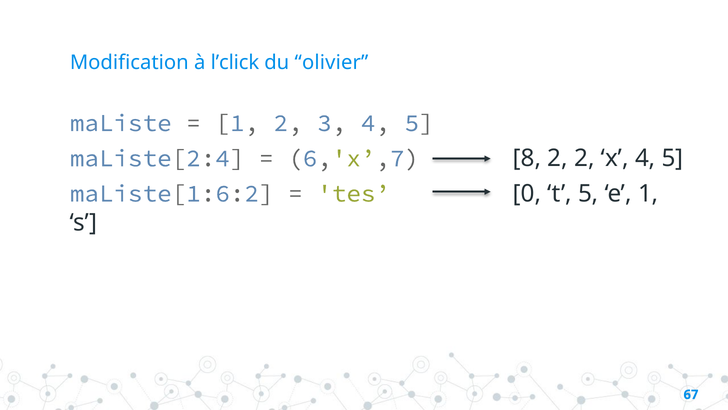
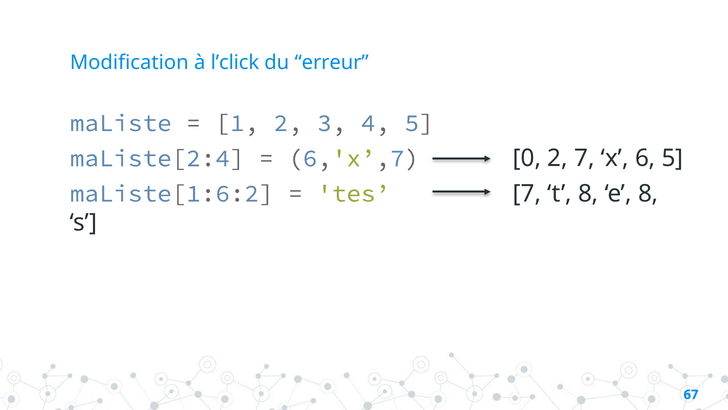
olivier: olivier -> erreur (332, 62)
8: 8 -> 0 (527, 158)
2 2: 2 -> 7 (584, 158)
x 4: 4 -> 6 (645, 158)
tes 0: 0 -> 7 (527, 193)
t 5: 5 -> 8 (588, 193)
e 1: 1 -> 8 (648, 193)
